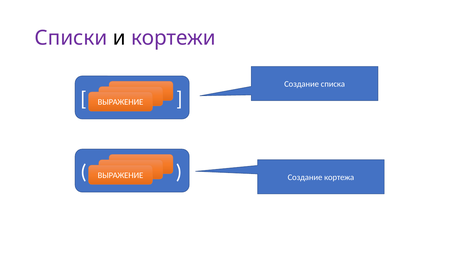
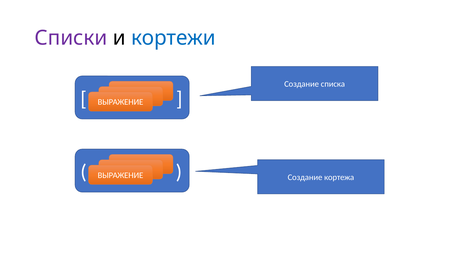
кортежи colour: purple -> blue (173, 38)
